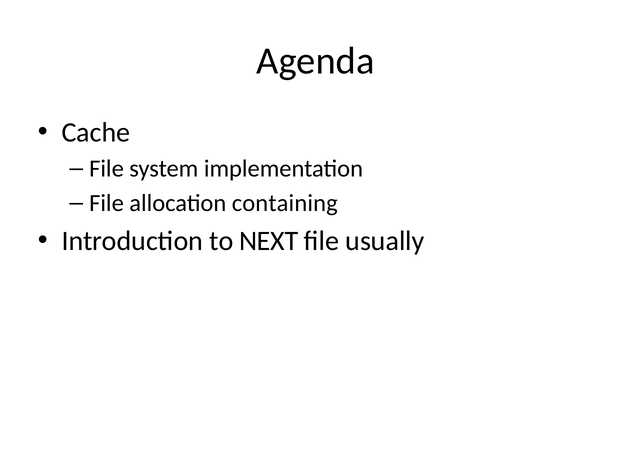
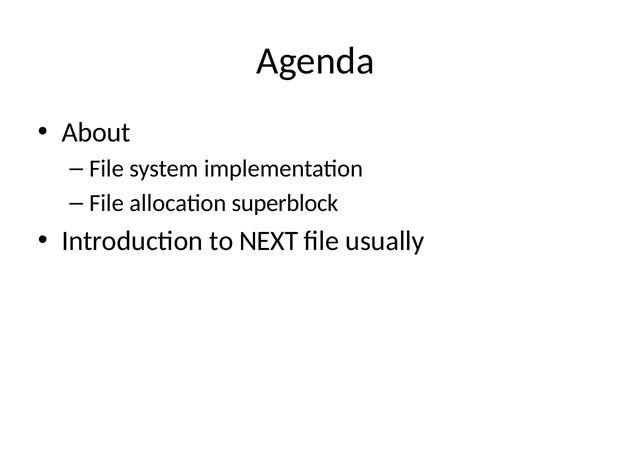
Cache: Cache -> About (96, 132)
containing: containing -> superblock (285, 203)
